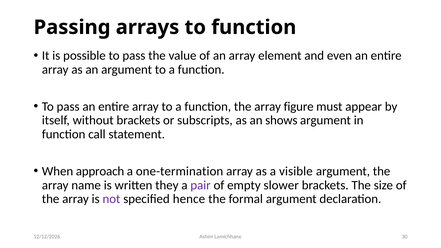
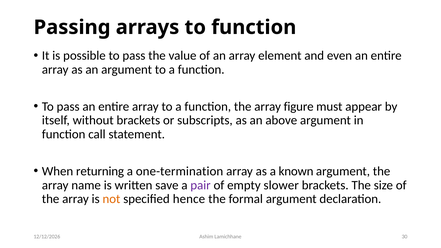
shows: shows -> above (281, 120)
approach: approach -> returning (100, 171)
visible: visible -> known (296, 171)
they: they -> save (167, 185)
not colour: purple -> orange (111, 199)
